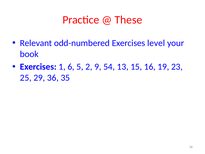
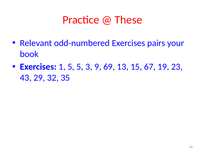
level: level -> pairs (156, 43)
1 6: 6 -> 5 (71, 67)
2: 2 -> 3 (89, 67)
54: 54 -> 69 (109, 67)
16: 16 -> 67 (150, 67)
25: 25 -> 43 (26, 78)
29 36: 36 -> 32 (53, 78)
